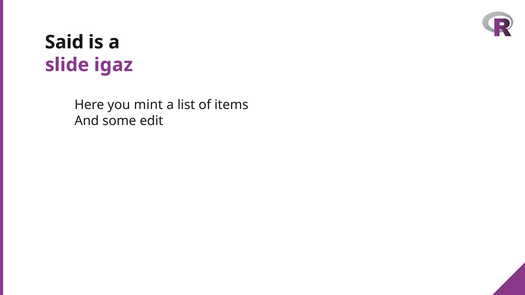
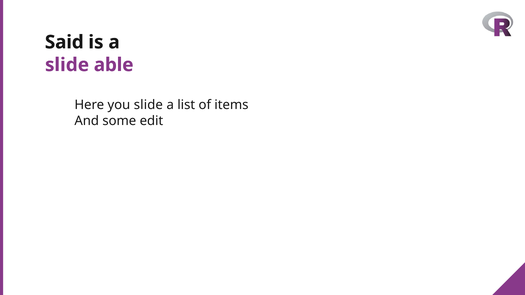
igaz: igaz -> able (114, 65)
you mint: mint -> slide (148, 105)
